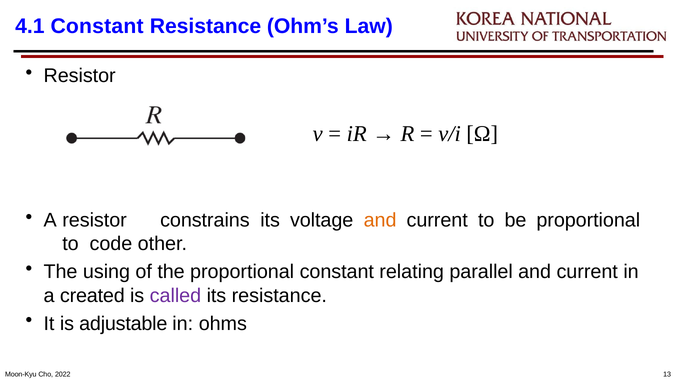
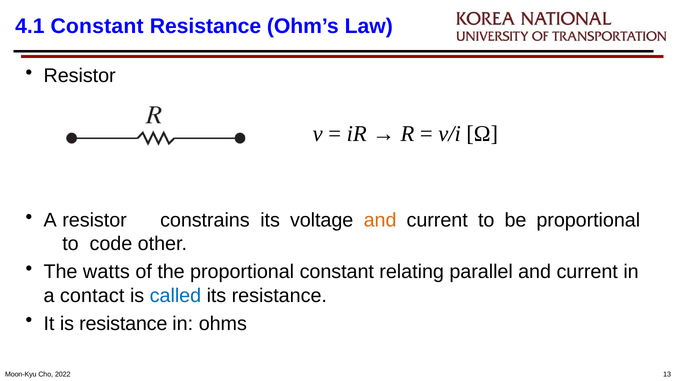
using: using -> watts (106, 272)
created: created -> contact (92, 296)
called colour: purple -> blue (175, 296)
is adjustable: adjustable -> resistance (123, 323)
